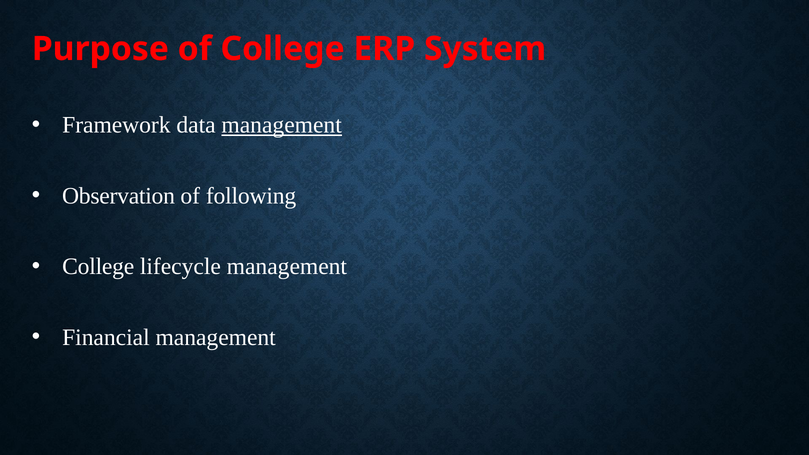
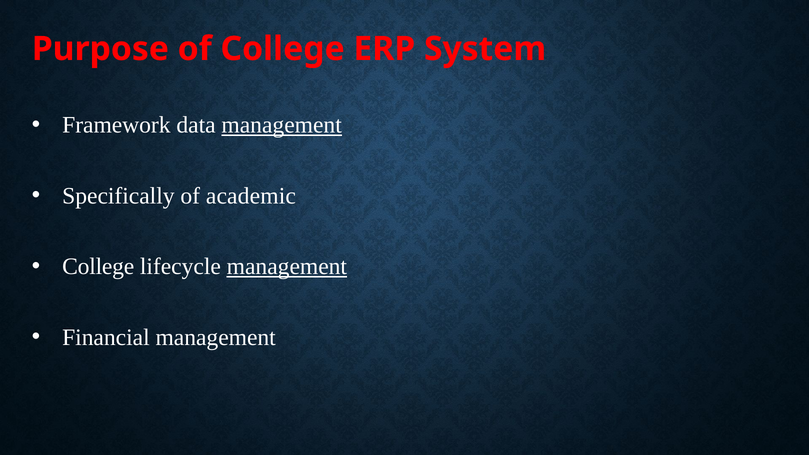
Observation: Observation -> Specifically (118, 196)
following: following -> academic (251, 196)
management underline: none -> present (287, 267)
